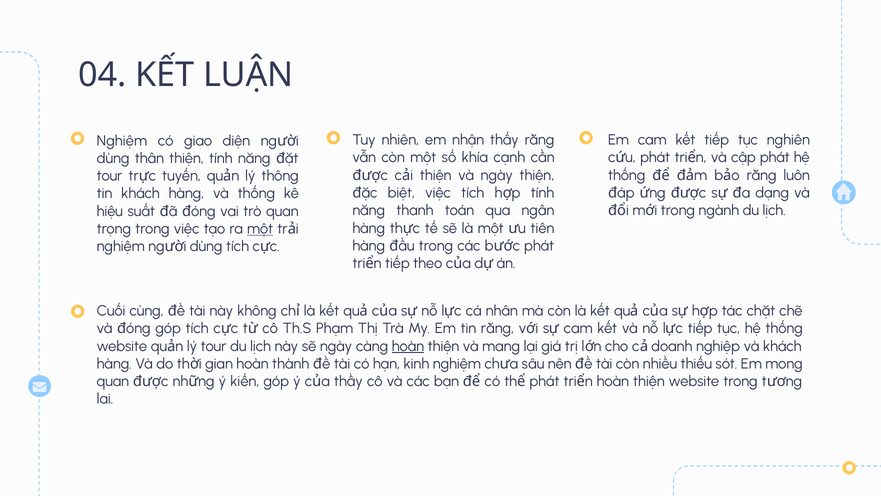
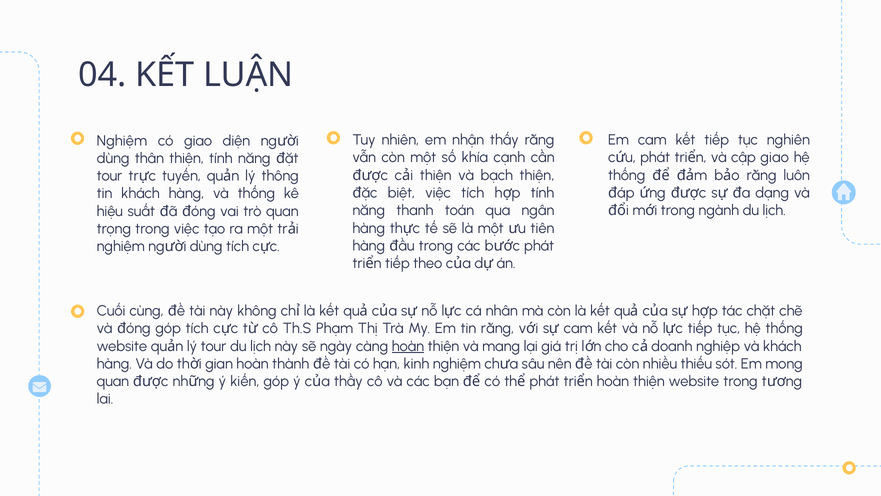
cập phát: phát -> giao (775, 158)
và ngày: ngày -> bạch (497, 175)
một underline: present -> none (260, 229)
